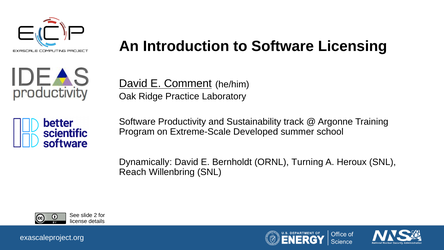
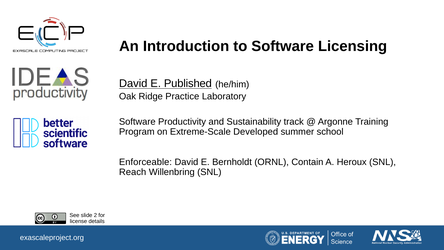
Comment: Comment -> Published (188, 84)
Dynamically: Dynamically -> Enforceable (145, 162)
Turning: Turning -> Contain (307, 162)
